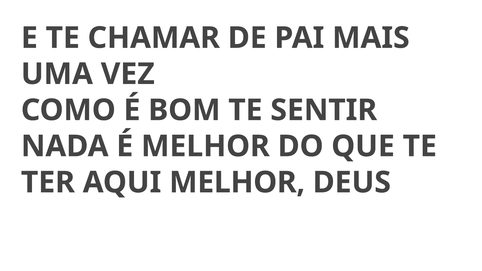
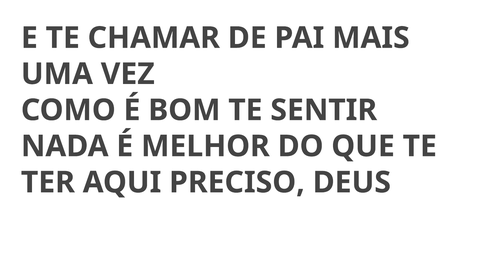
AQUI MELHOR: MELHOR -> PRECISO (237, 183)
